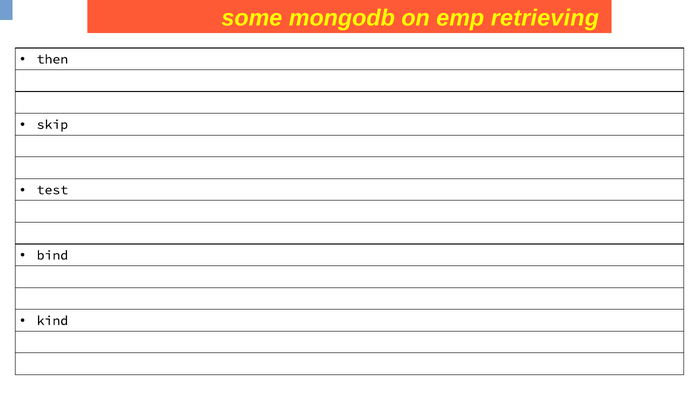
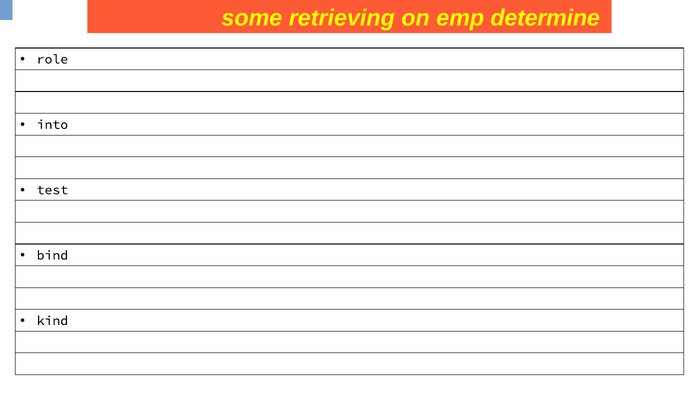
mongodb: mongodb -> retrieving (342, 18)
retrieving: retrieving -> determine (545, 18)
then: then -> role (52, 59)
skip: skip -> into (52, 125)
